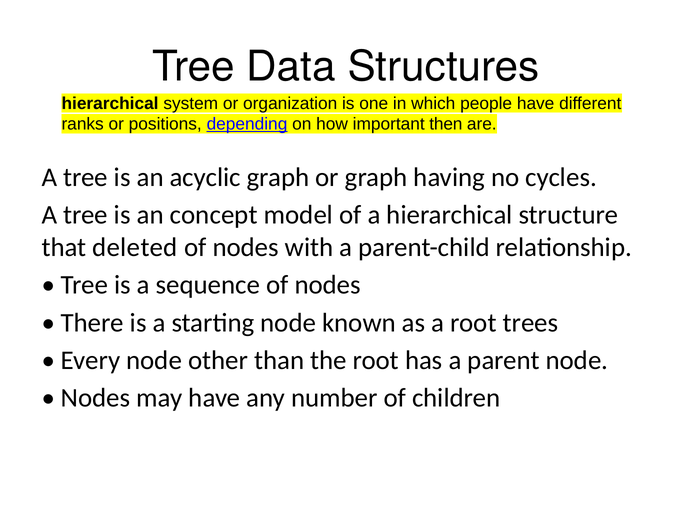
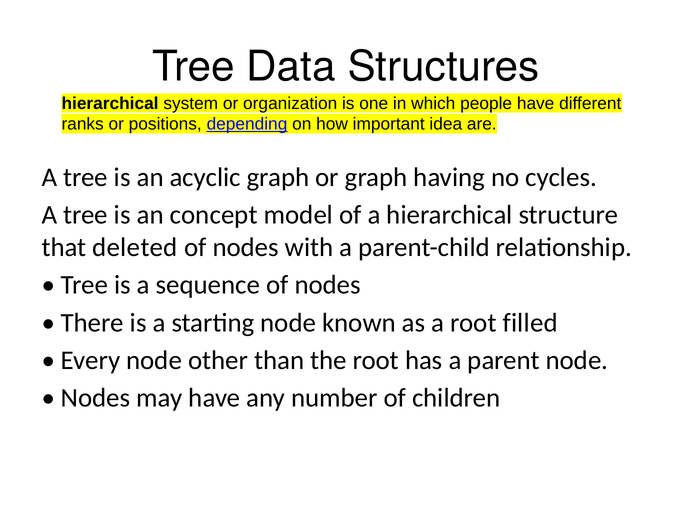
then: then -> idea (446, 124)
trees: trees -> filled (530, 323)
